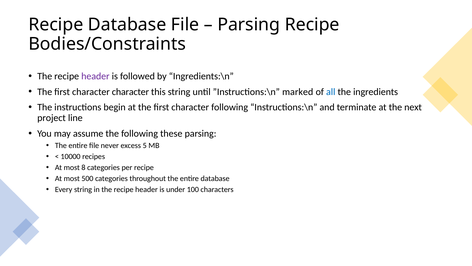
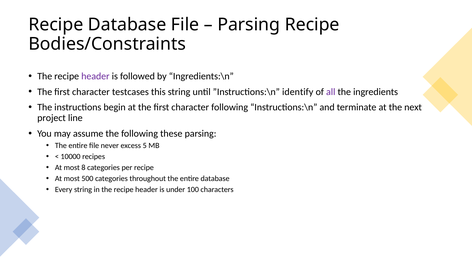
character character: character -> testcases (130, 92)
marked: marked -> identify (298, 92)
all colour: blue -> purple (331, 92)
